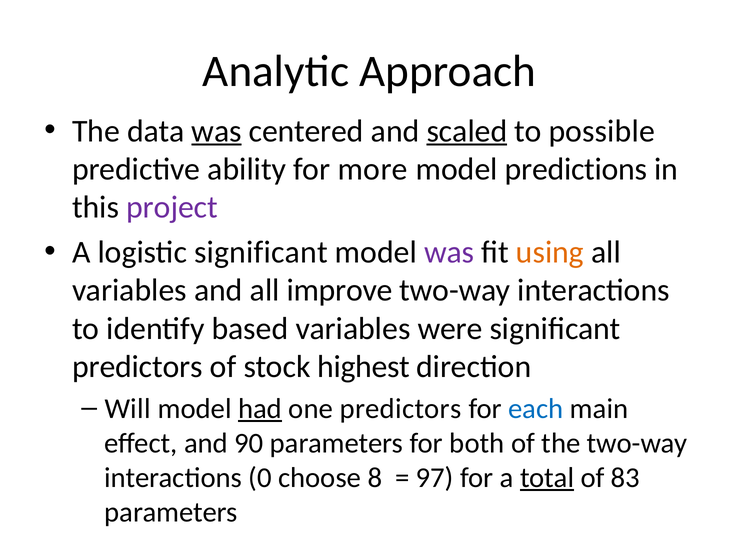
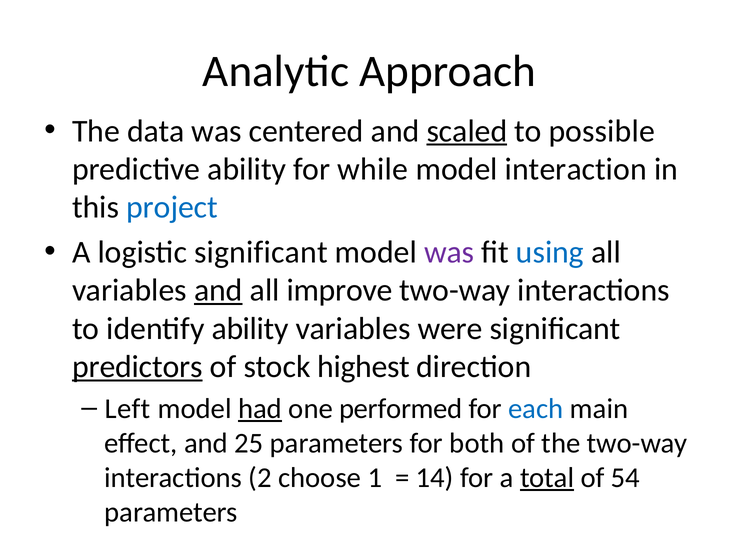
was underline: present -> none (217, 131)
more: more -> while (373, 169)
predictions: predictions -> interaction (576, 169)
project colour: purple -> blue (172, 207)
using colour: orange -> blue (550, 252)
and underline: none -> present (218, 290)
identify based: based -> ability (250, 329)
predictors underline: none -> present (137, 367)
Will: Will -> Left (128, 409)
one predictors: predictors -> performed (401, 409)
90: 90 -> 25 (249, 443)
0: 0 -> 2 (260, 478)
8: 8 -> 1 (375, 478)
97: 97 -> 14 (435, 478)
83: 83 -> 54 (625, 478)
